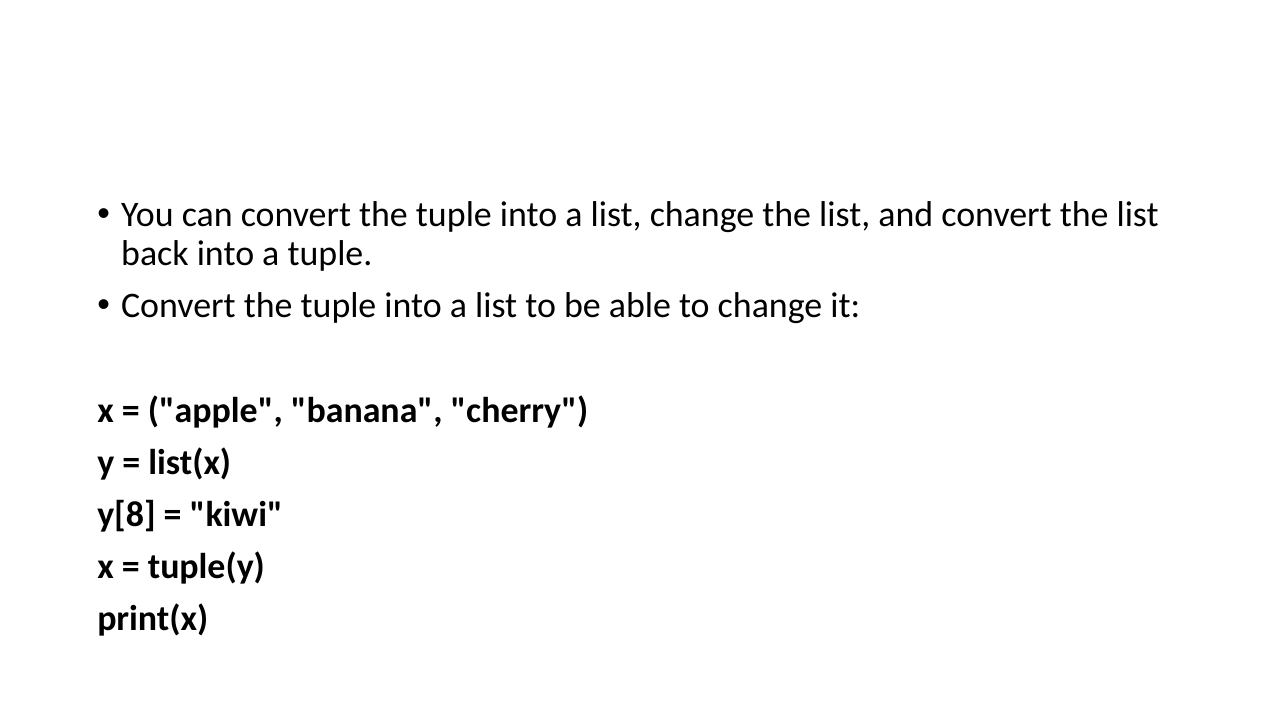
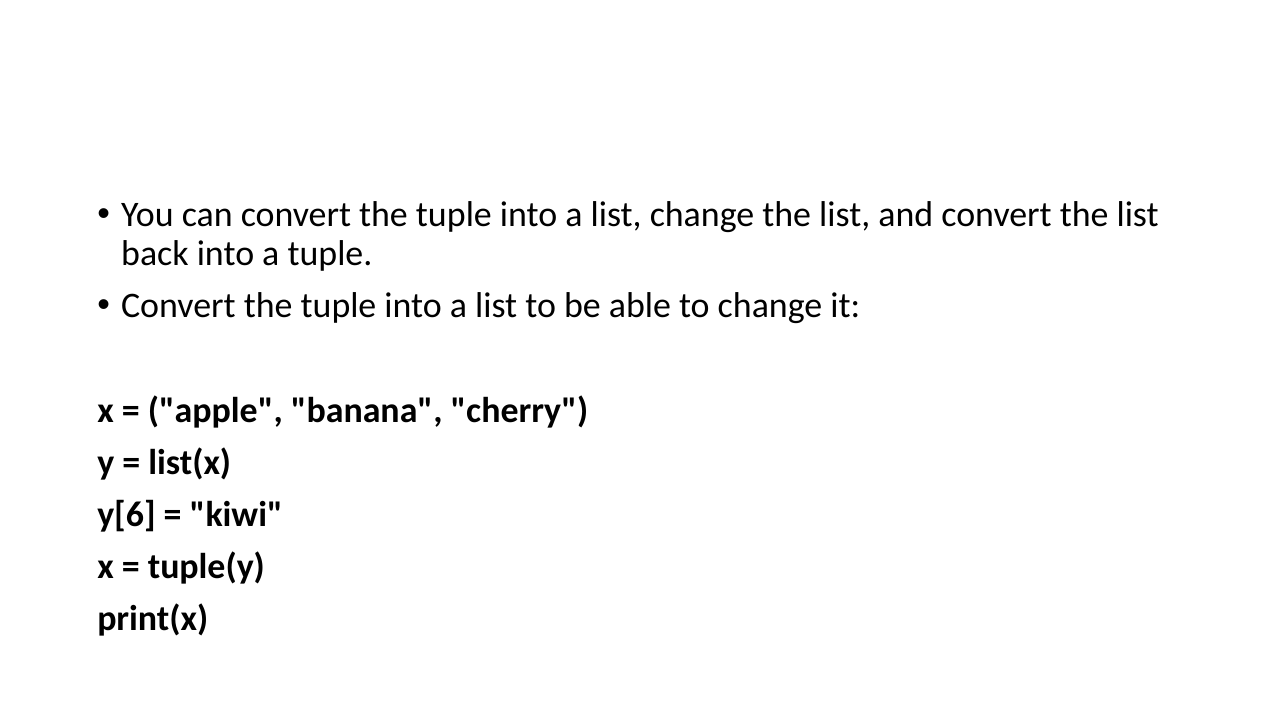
y[8: y[8 -> y[6 (126, 514)
